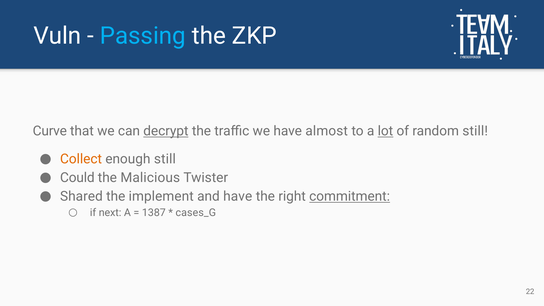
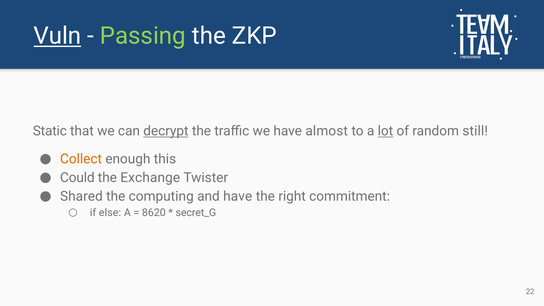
Vuln underline: none -> present (57, 36)
Passing colour: light blue -> light green (143, 36)
Curve: Curve -> Static (50, 131)
enough still: still -> this (165, 159)
Malicious: Malicious -> Exchange (150, 178)
implement: implement -> computing (161, 197)
commitment underline: present -> none (350, 197)
next: next -> else (110, 213)
1387: 1387 -> 8620 (154, 213)
cases_G: cases_G -> secret_G (196, 213)
